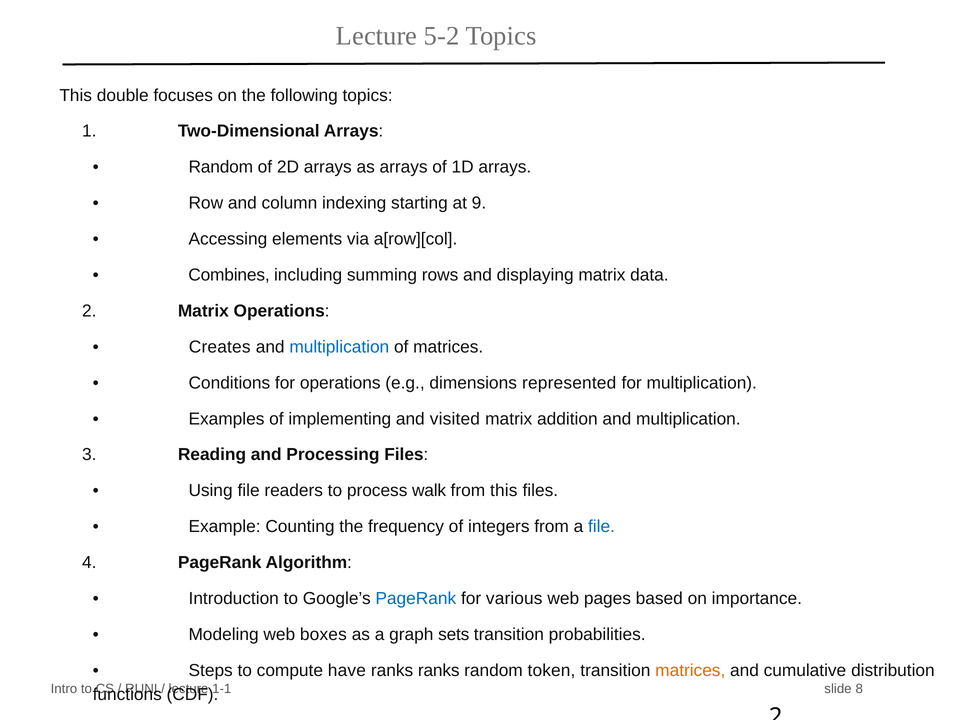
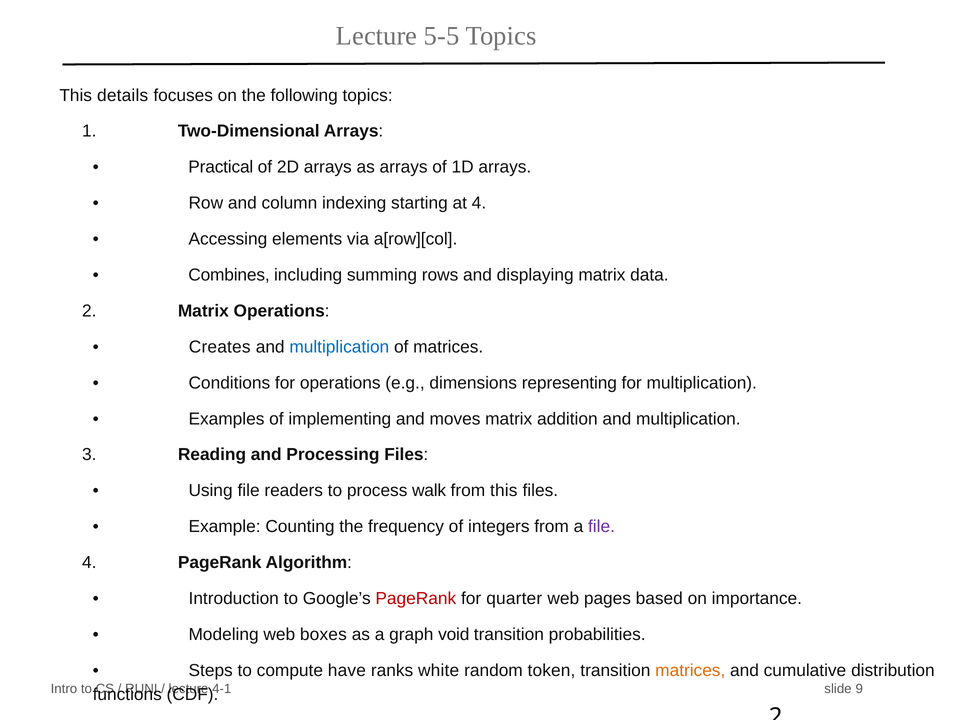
5-2: 5-2 -> 5-5 (442, 36)
This double: double -> details (123, 95)
Random: Random -> Practical (221, 167)
at 9: 9 -> 4 (479, 203)
represented: represented -> representing (569, 382)
visited: visited -> moves (455, 418)
file colour: blue -> purple (602, 526)
PageRank colour: blue -> red (416, 598)
various: various -> quarter (514, 598)
sets: sets -> void (454, 634)
ranks ranks: ranks -> white (439, 670)
1-1: 1-1 -> 4-1 (222, 688)
8: 8 -> 9 (859, 688)
